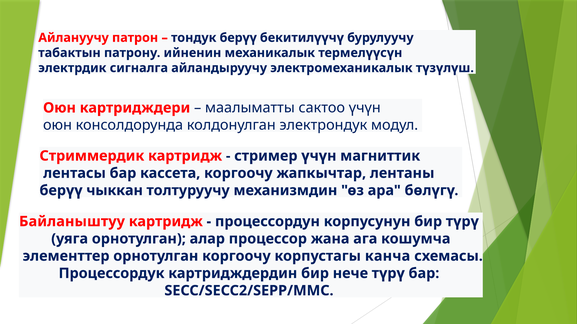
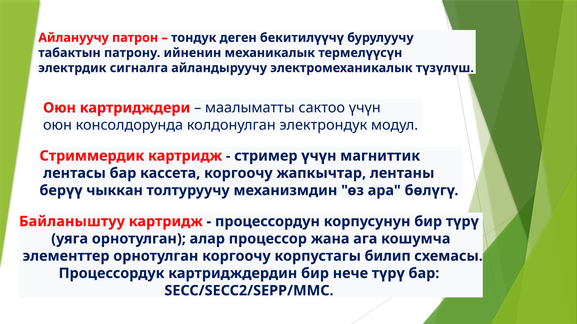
тондук берүү: берүү -> деген (238, 38)
канча: канча -> билип (388, 256)
